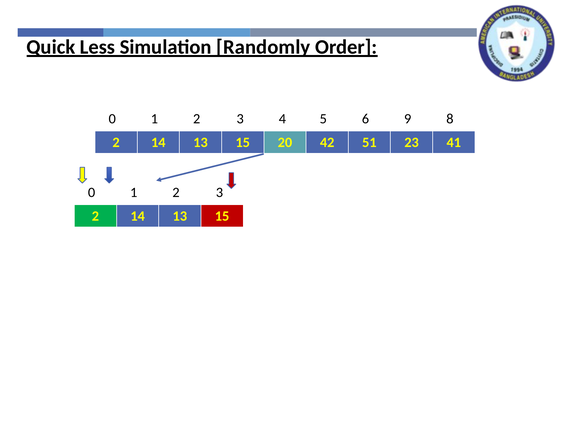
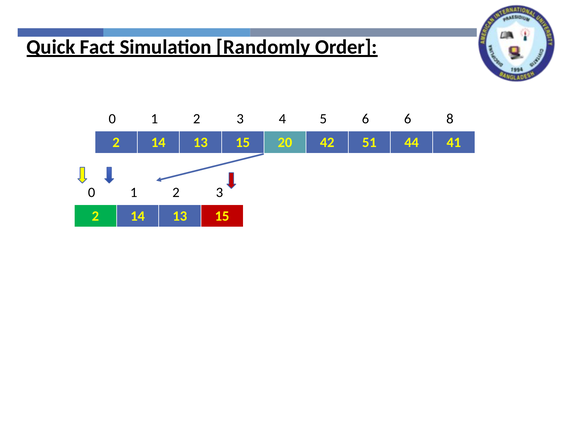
Less: Less -> Fact (97, 47)
6 9: 9 -> 6 (408, 119)
23: 23 -> 44 (412, 143)
